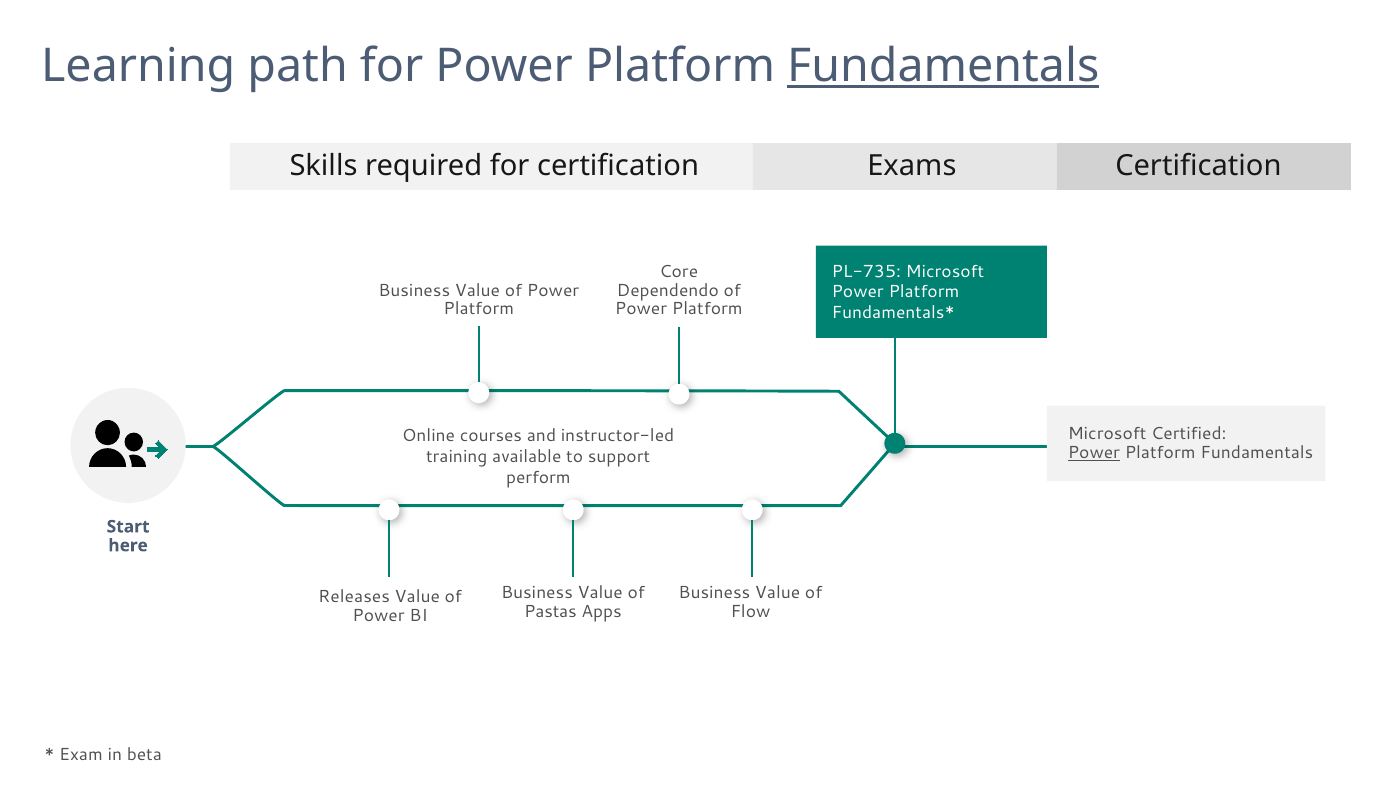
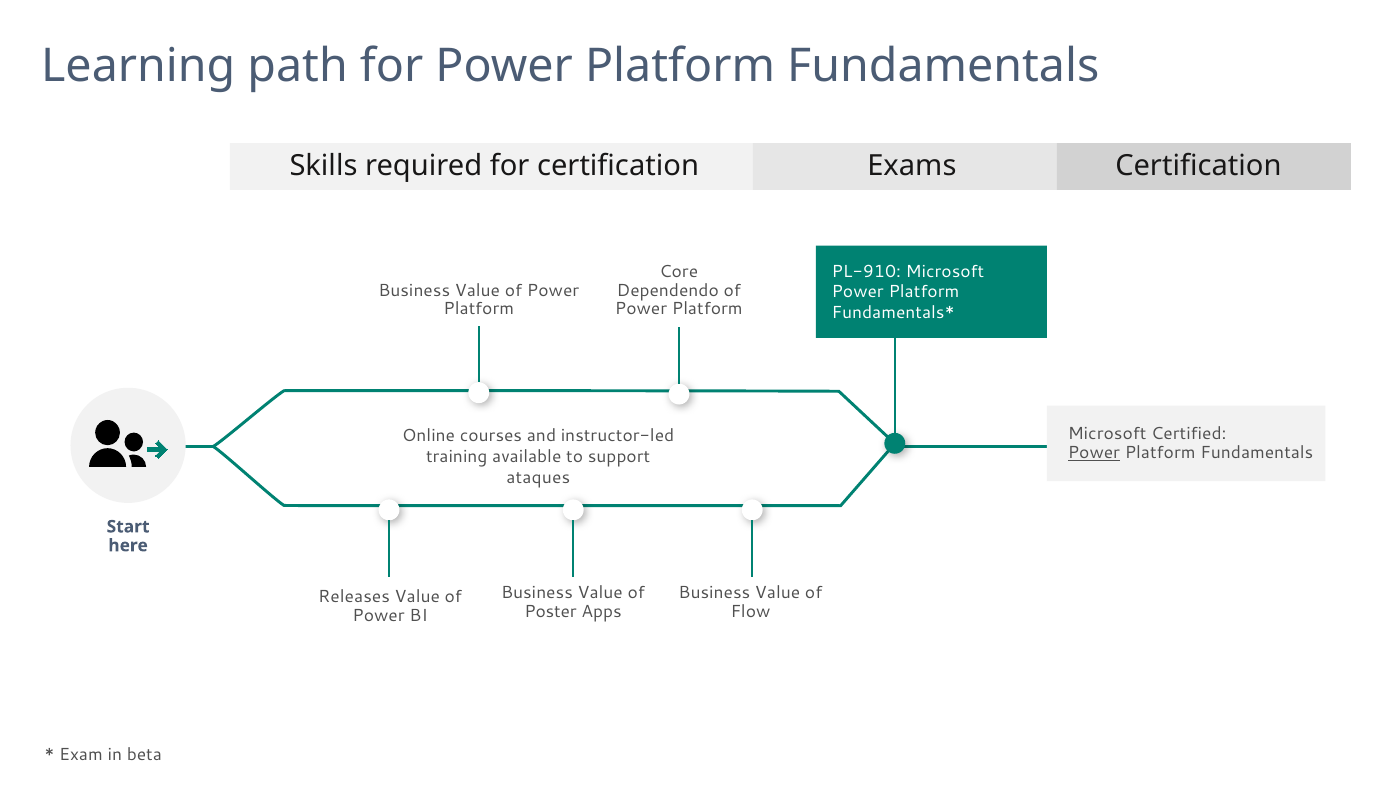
Fundamentals underline: present -> none (943, 66)
PL-735: PL-735 -> PL-910 (866, 272)
perform: perform -> ataques (538, 478)
Pastas: Pastas -> Poster (550, 612)
